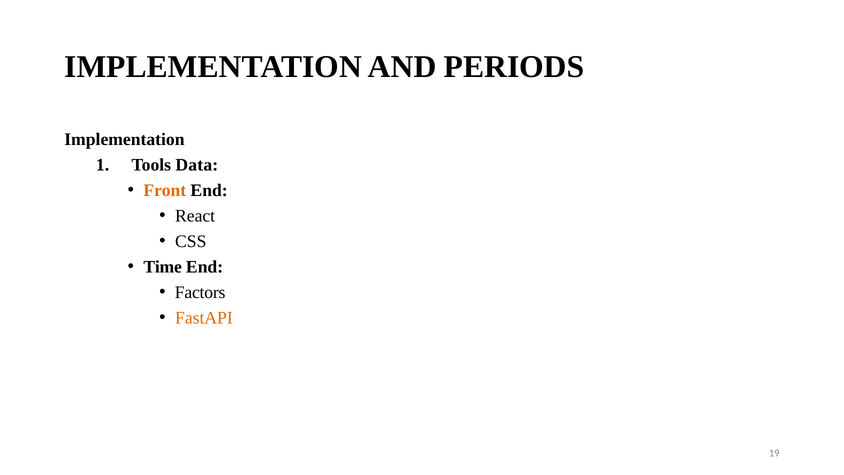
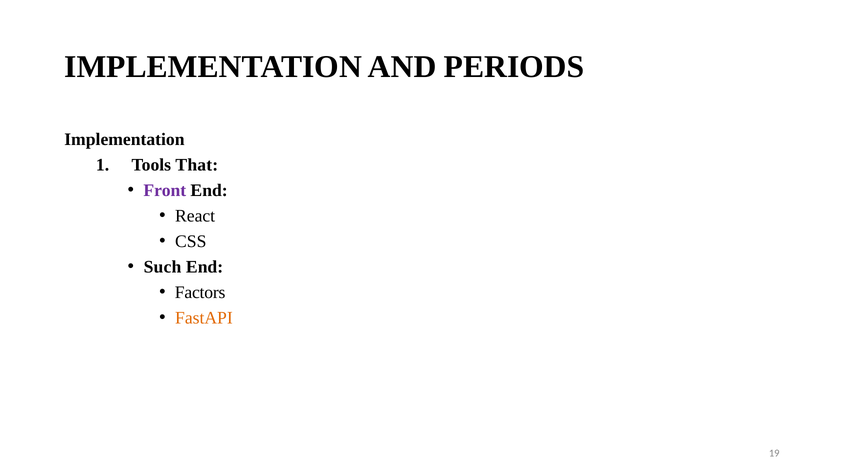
Data: Data -> That (197, 165)
Front colour: orange -> purple (165, 190)
Time: Time -> Such (162, 267)
